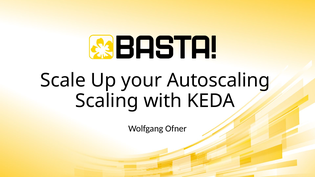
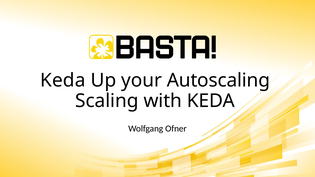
Scale: Scale -> Keda (63, 80)
